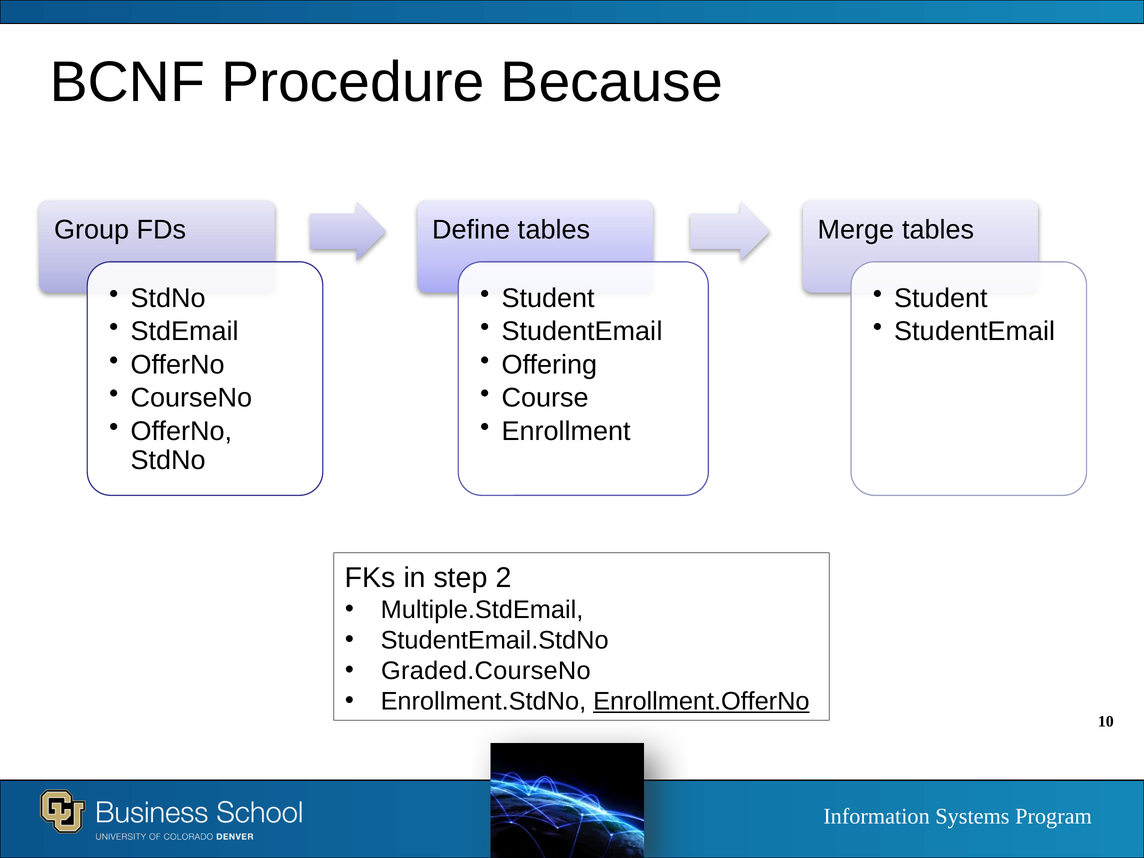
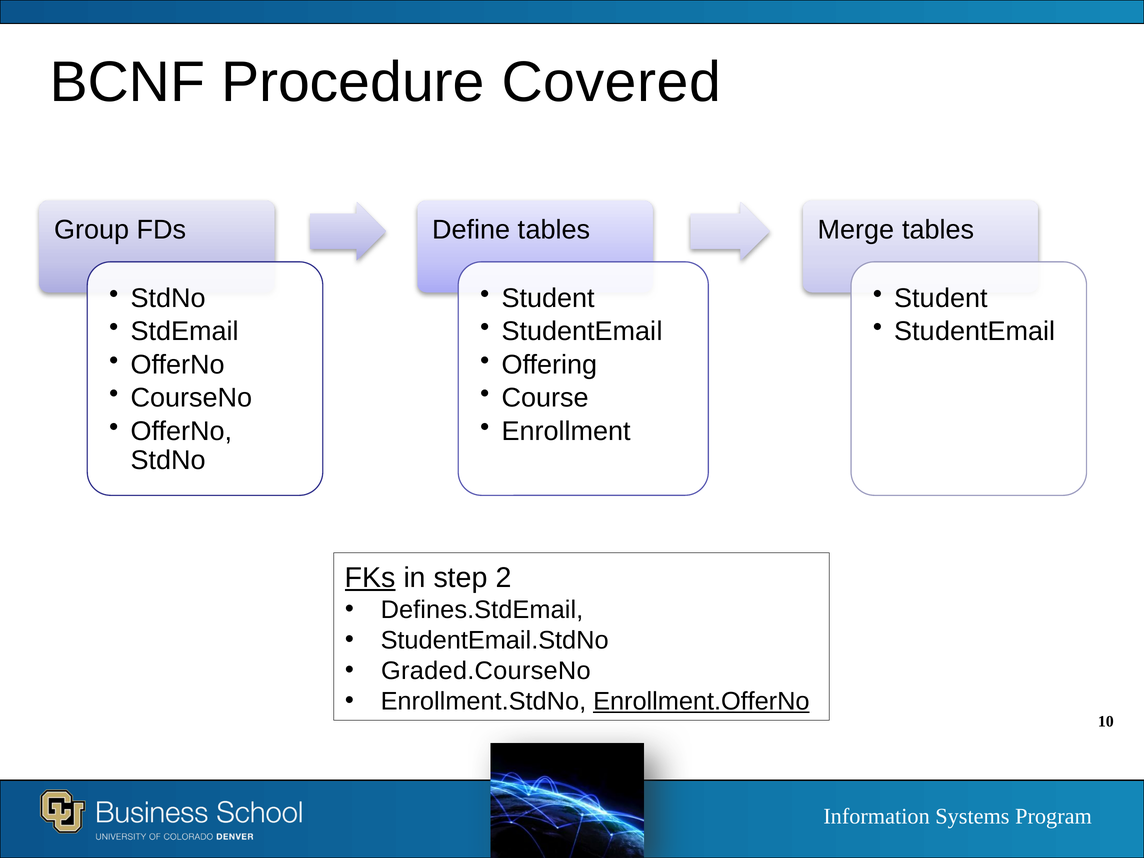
Because: Because -> Covered (611, 82)
FKs underline: none -> present (370, 578)
Multiple.StdEmail: Multiple.StdEmail -> Defines.StdEmail (482, 610)
